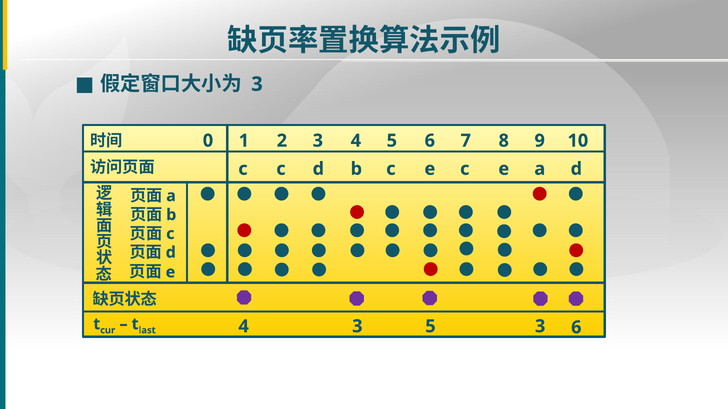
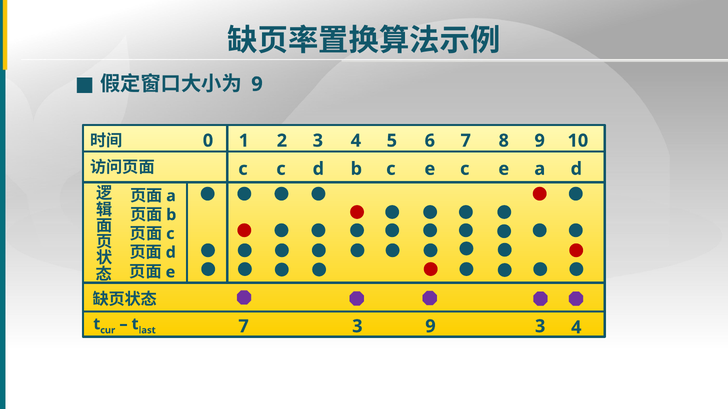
3: 3 -> 9 (257, 84)
4: 4 -> 7 (244, 327)
3 5: 5 -> 9 (430, 327)
3 6: 6 -> 4 (576, 328)
